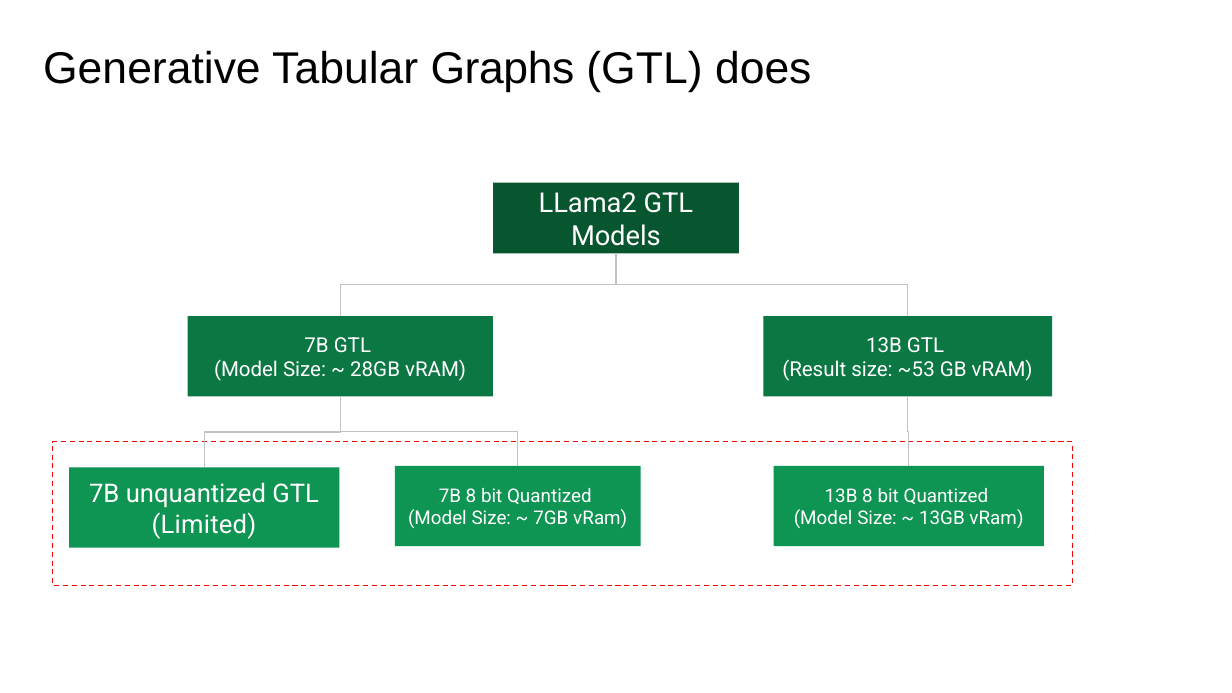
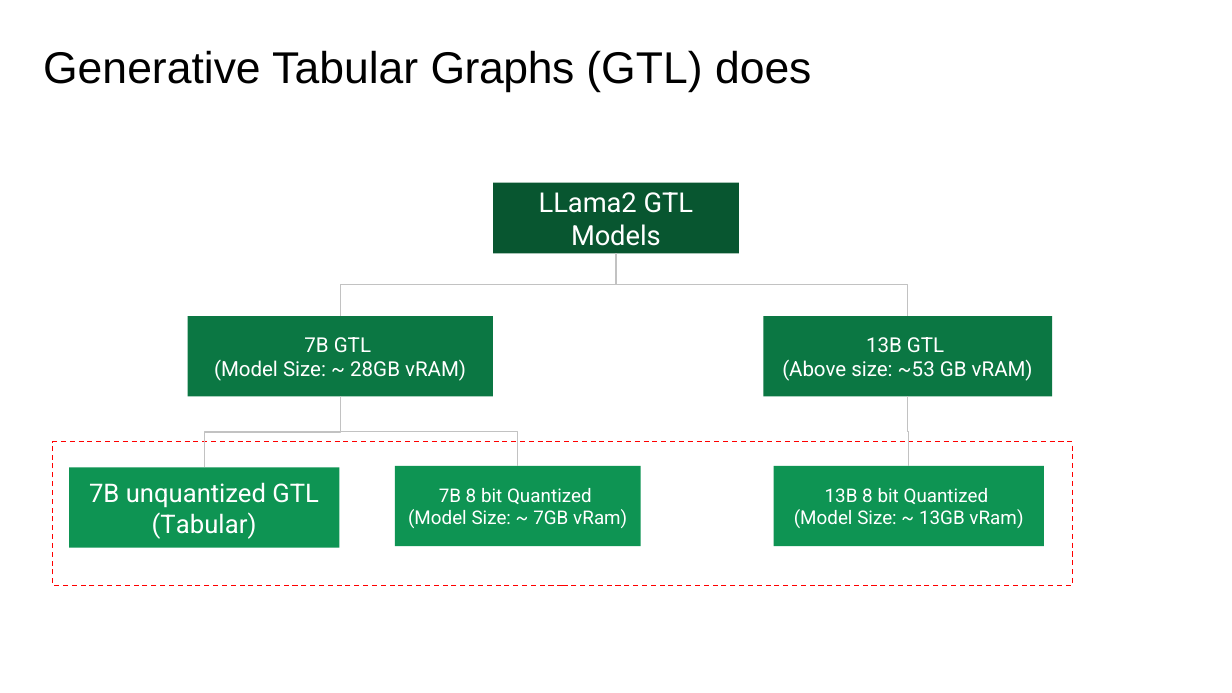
Result: Result -> Above (814, 370)
Limited: Limited -> Tabular (204, 525)
